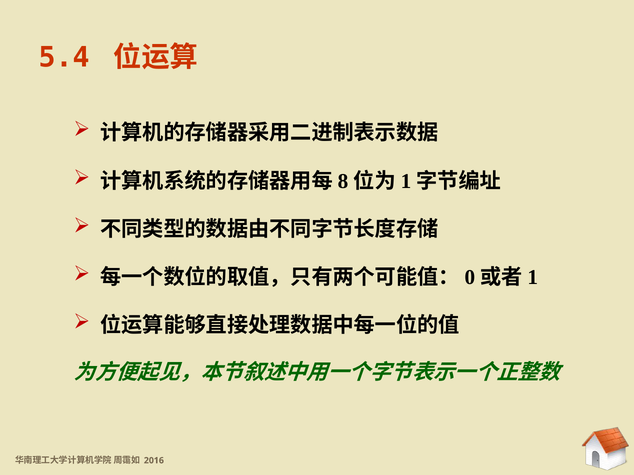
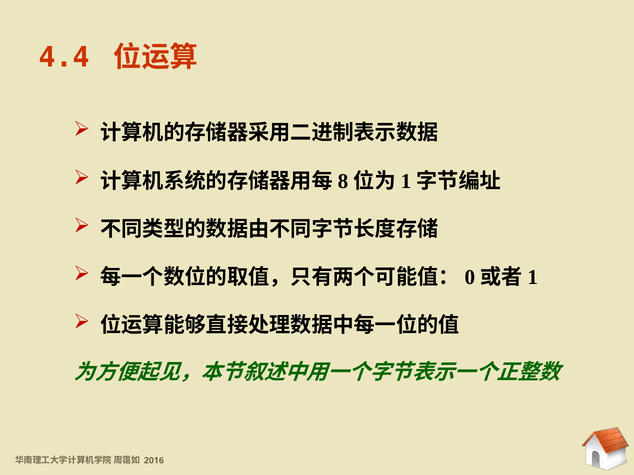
5.4: 5.4 -> 4.4 (64, 58)
